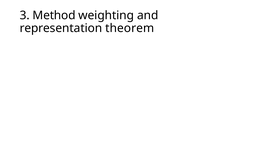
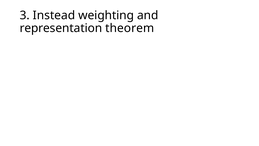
Method: Method -> Instead (54, 15)
